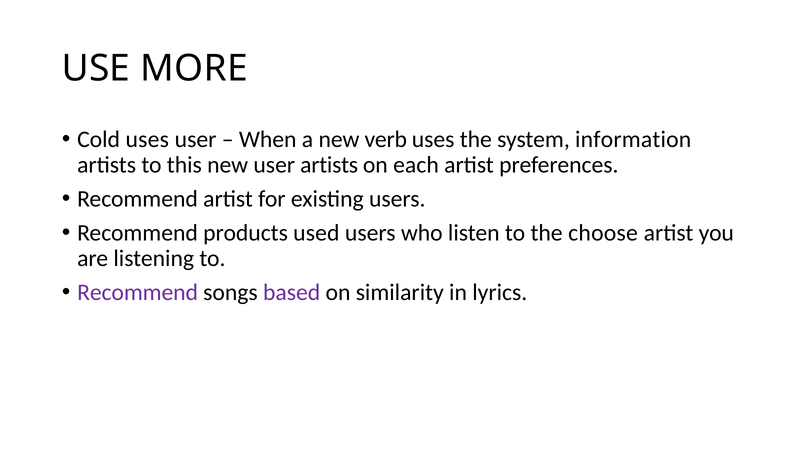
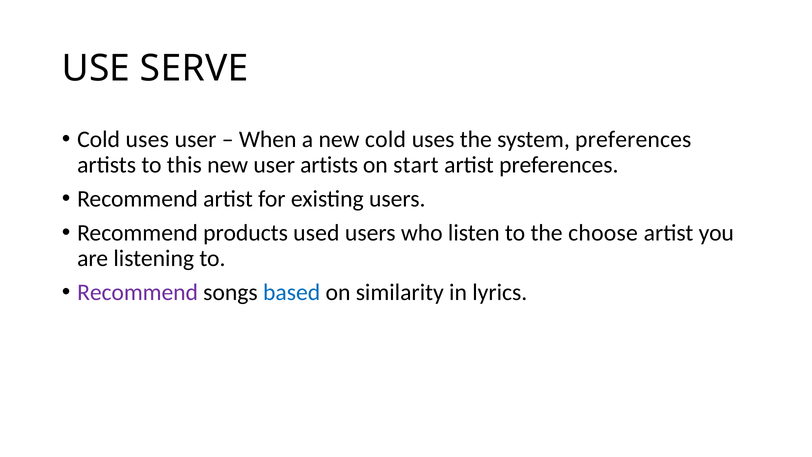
MORE: MORE -> SERVE (194, 68)
new verb: verb -> cold (386, 139)
system information: information -> preferences (633, 139)
each: each -> start (416, 165)
based colour: purple -> blue (292, 292)
